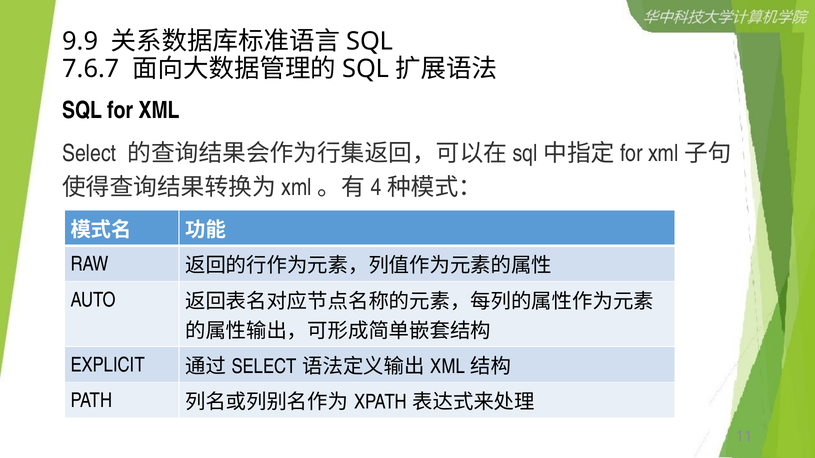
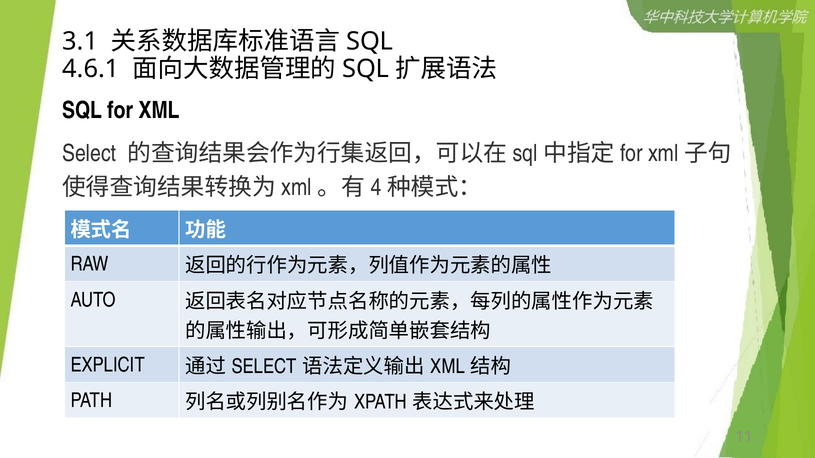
9.9: 9.9 -> 3.1 (80, 41)
7.6.7: 7.6.7 -> 4.6.1 (91, 69)
